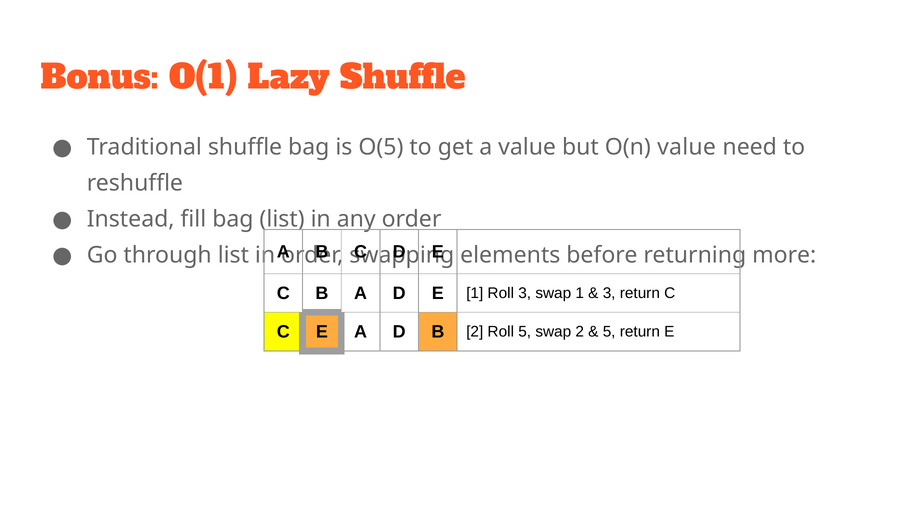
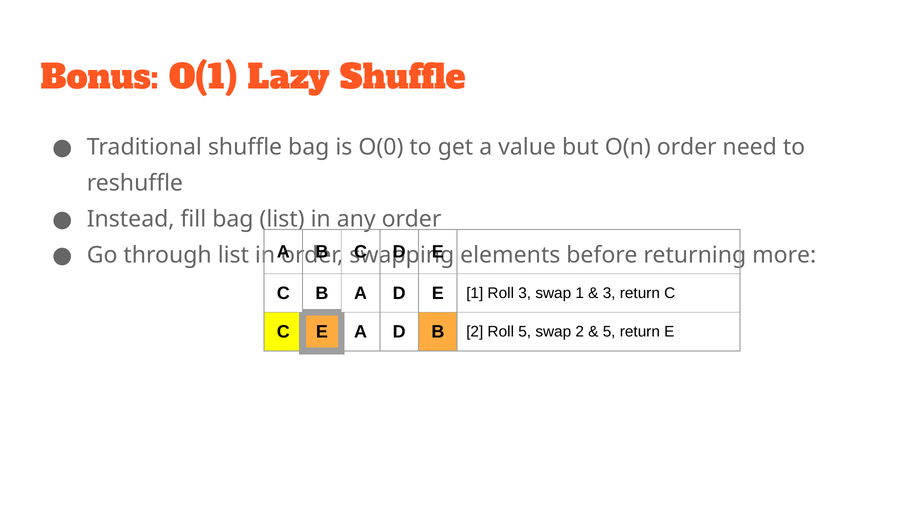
O(5: O(5 -> O(0 (381, 147)
O(n value: value -> order (687, 147)
